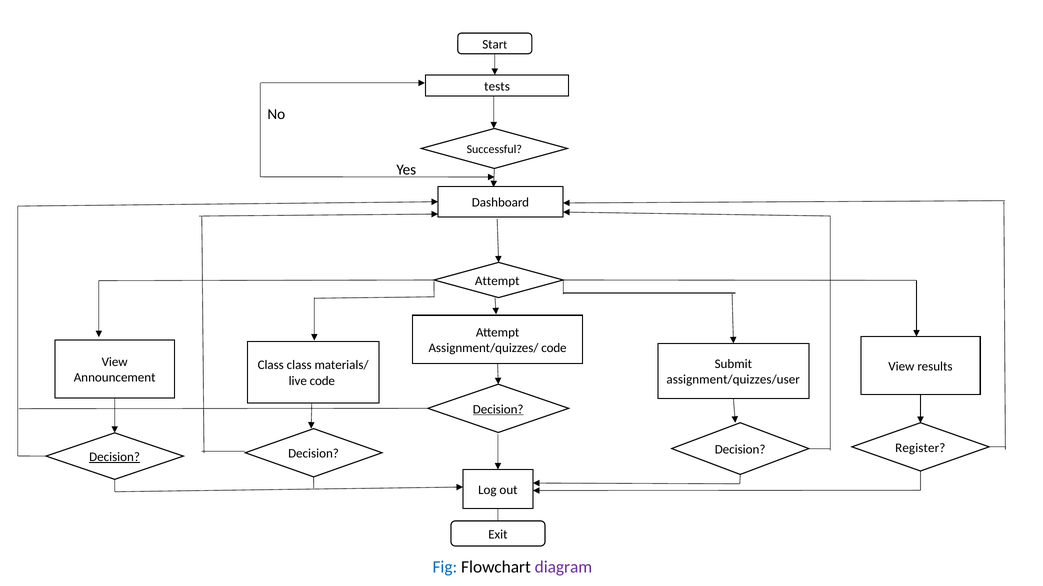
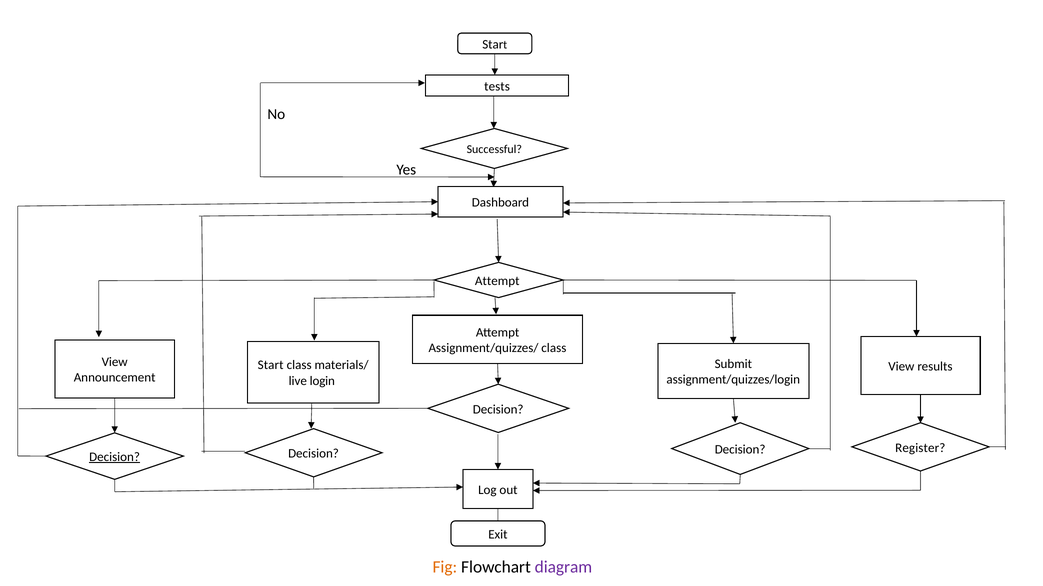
Assignment/quizzes/ code: code -> class (554, 349)
Class: Class -> Start (271, 366)
assignment/quizzes/user: assignment/quizzes/user -> assignment/quizzes/login (733, 380)
live code: code -> login (322, 381)
Decision underline: present -> none (498, 410)
Fig colour: blue -> orange (445, 568)
